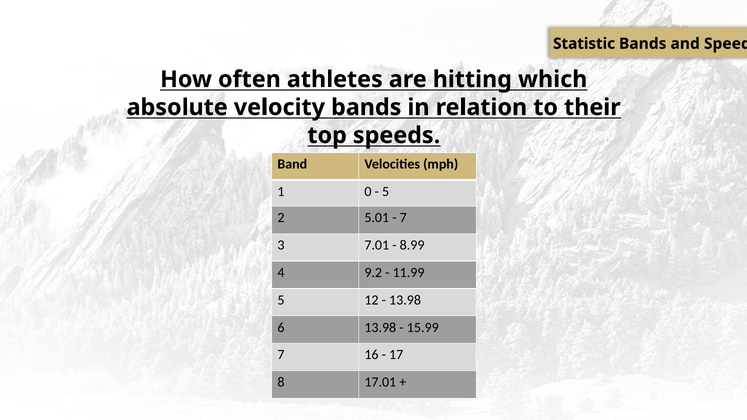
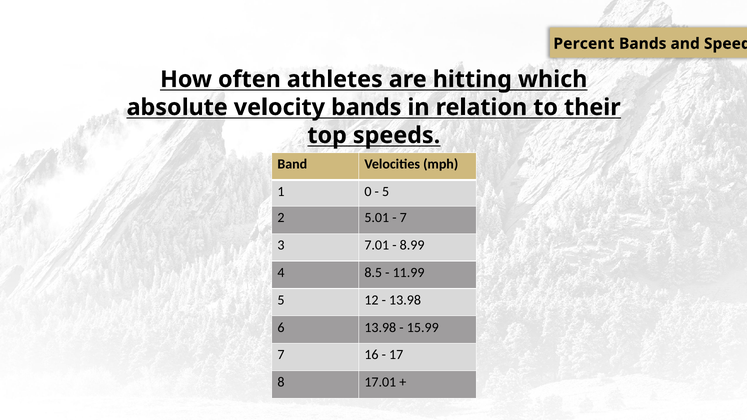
Statistic: Statistic -> Percent (584, 44)
9.2: 9.2 -> 8.5 (373, 273)
